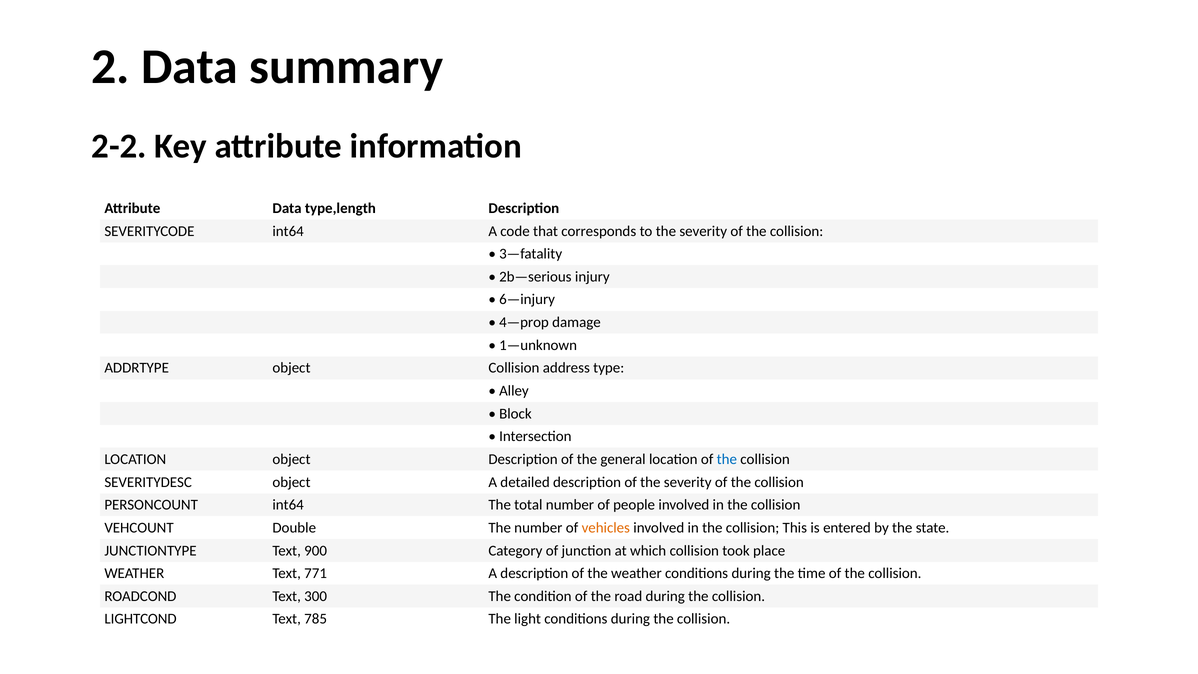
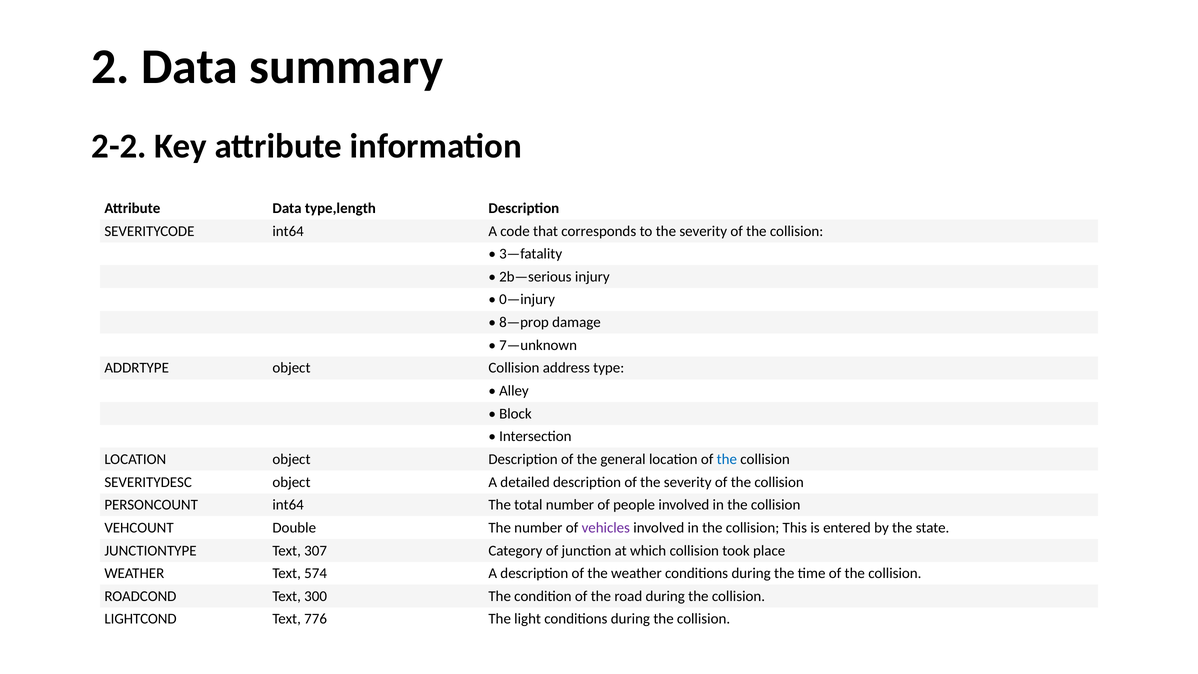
6—injury: 6—injury -> 0—injury (527, 299)
4—prop: 4—prop -> 8—prop (524, 322)
1—unknown: 1—unknown -> 7—unknown (538, 345)
vehicles colour: orange -> purple (606, 528)
900: 900 -> 307 (316, 550)
771: 771 -> 574 (316, 573)
785: 785 -> 776 (316, 619)
